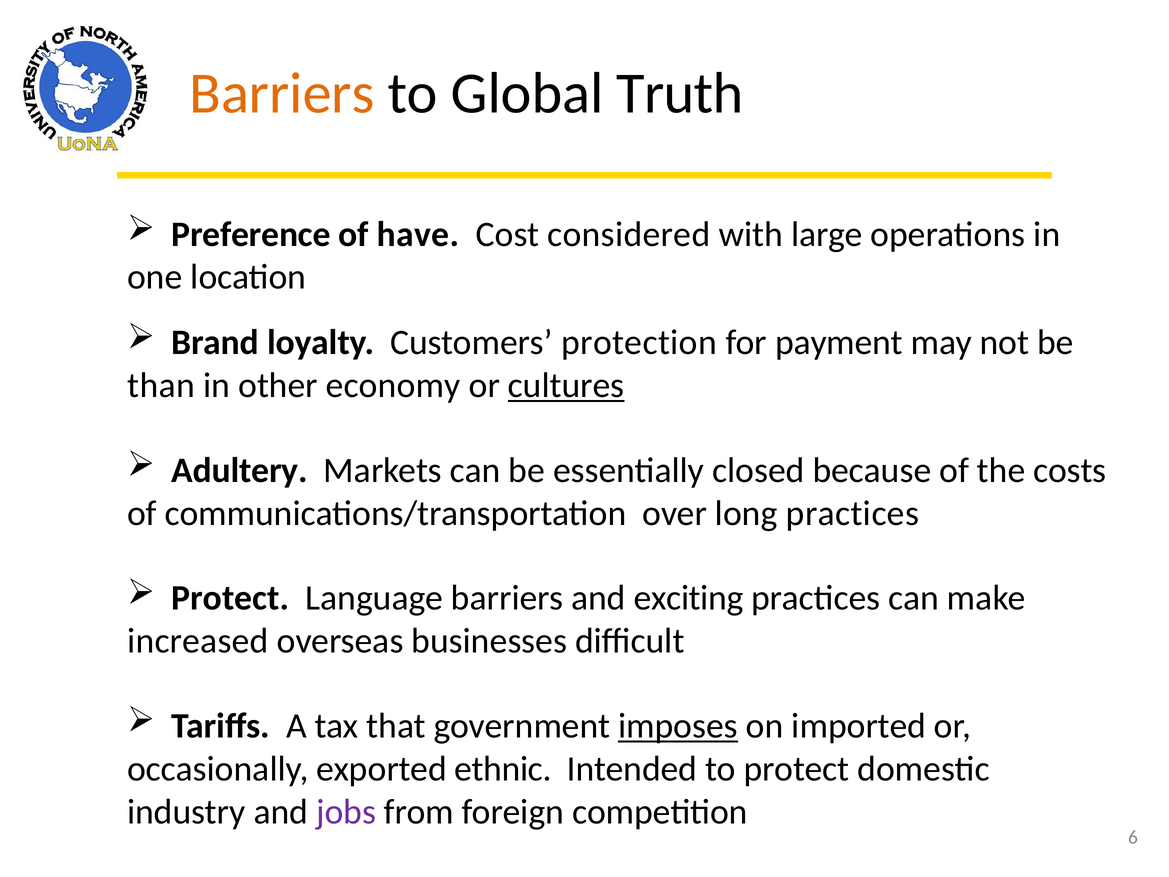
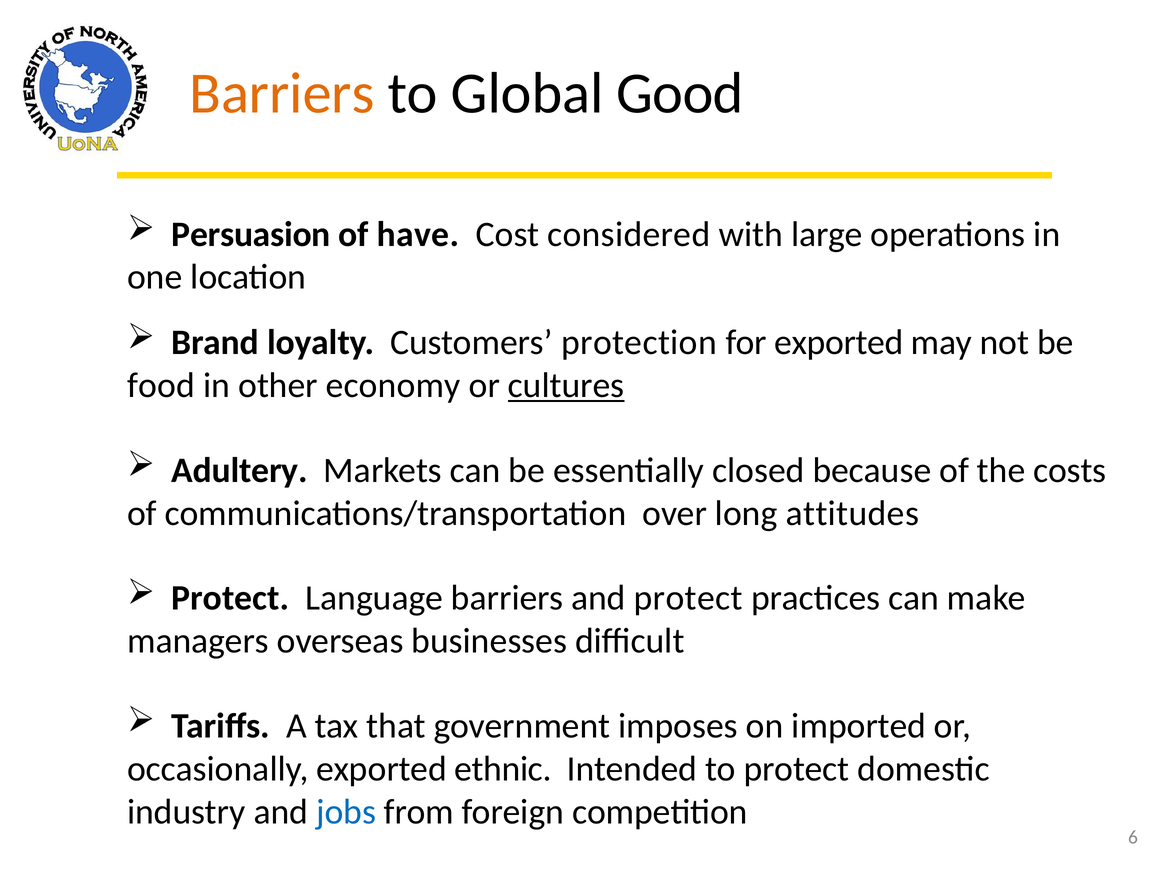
Truth: Truth -> Good (680, 94)
Preference: Preference -> Persuasion (251, 234)
for payment: payment -> exported (839, 343)
than: than -> food (161, 385)
long practices: practices -> attitudes (852, 513)
and exciting: exciting -> protect (688, 598)
increased: increased -> managers (198, 641)
imposes underline: present -> none (678, 726)
jobs colour: purple -> blue (346, 812)
